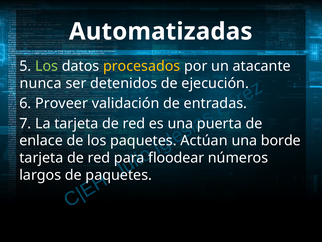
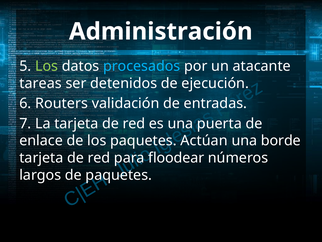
Automatizadas: Automatizadas -> Administración (161, 31)
procesados colour: yellow -> light blue (142, 66)
nunca: nunca -> tareas (41, 83)
Proveer: Proveer -> Routers (62, 103)
